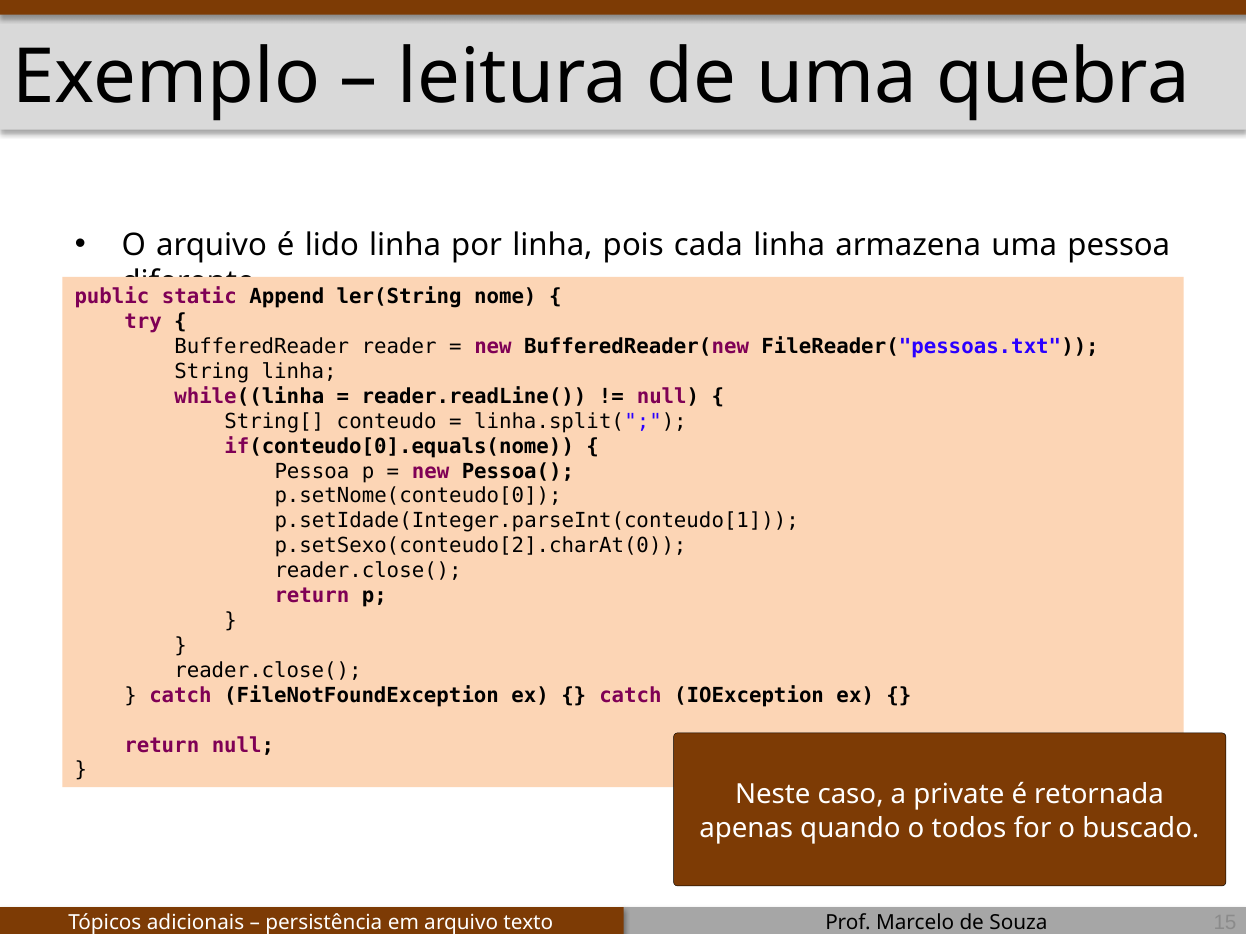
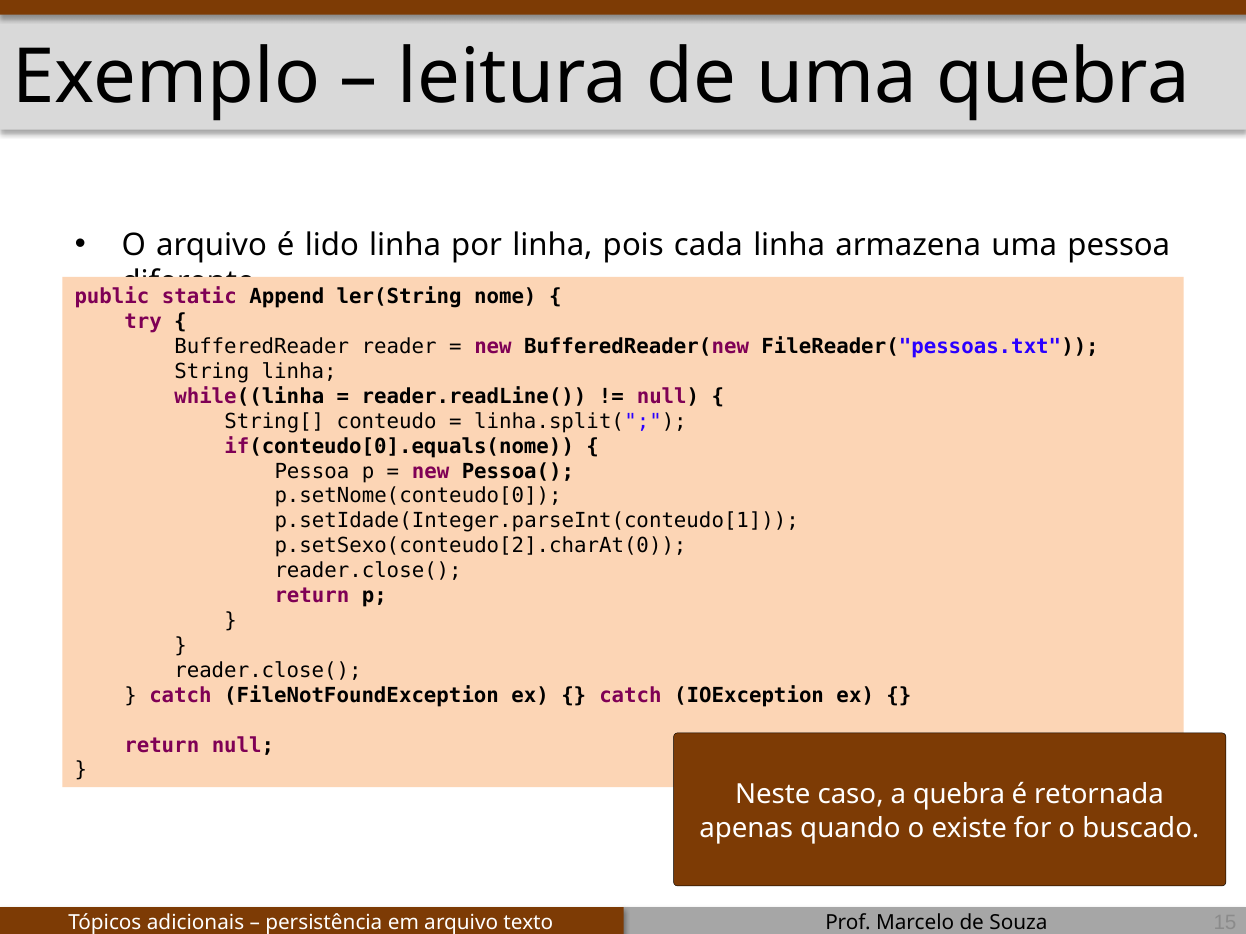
a private: private -> quebra (959, 795)
todos: todos -> existe (969, 828)
